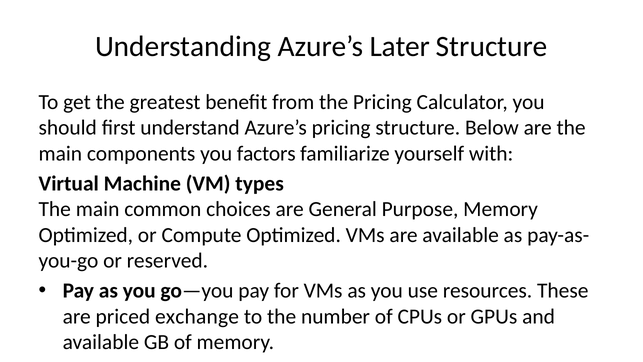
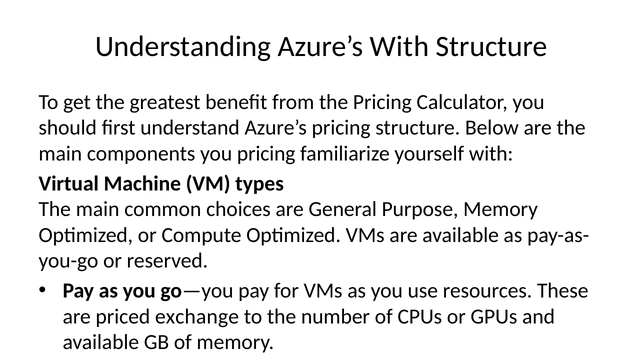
Azure’s Later: Later -> With (399, 47)
you factors: factors -> pricing (266, 153)
